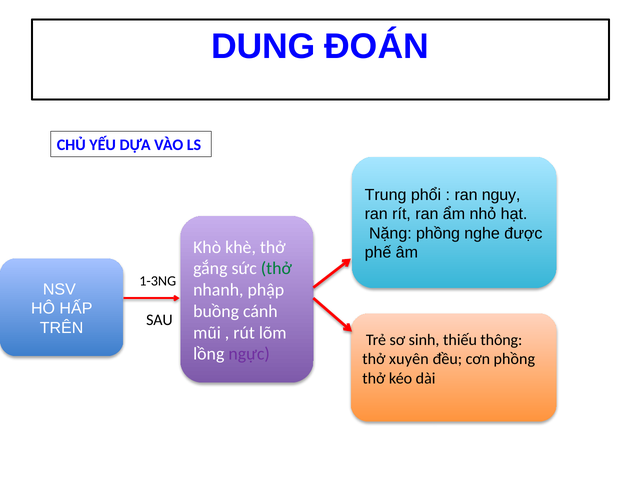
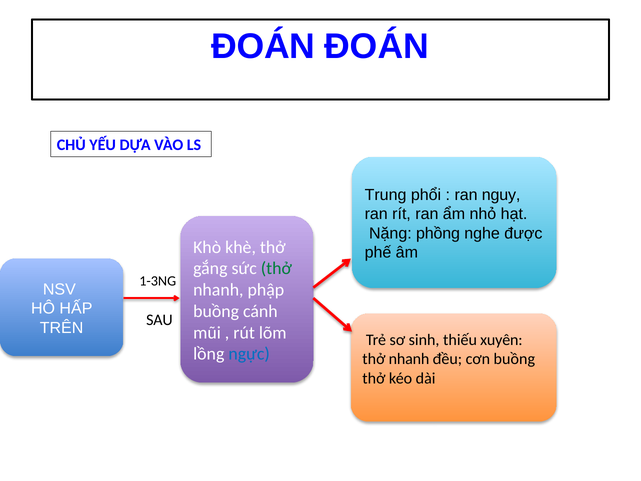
DUNG: DUNG -> ĐOÁN (263, 46)
thông: thông -> xuyên (501, 340)
ngực colour: purple -> blue (249, 354)
xuyên: xuyên -> nhanh (409, 359)
cơn phồng: phồng -> buồng (514, 359)
